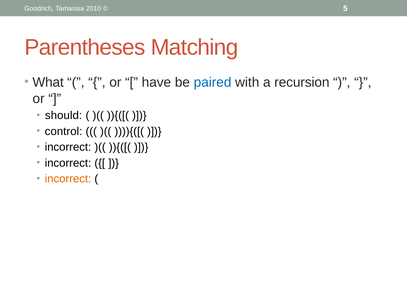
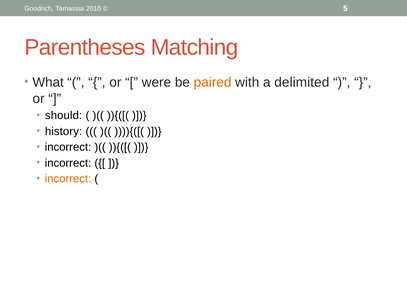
have: have -> were (156, 82)
paired colour: blue -> orange (213, 82)
recursion: recursion -> delimited (302, 82)
control: control -> history (64, 131)
